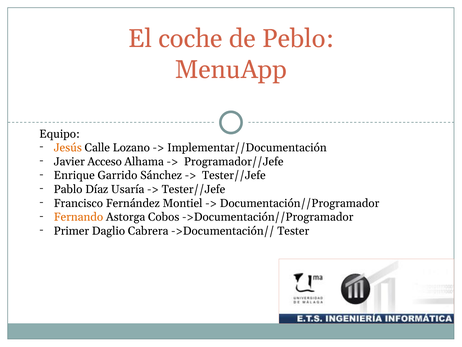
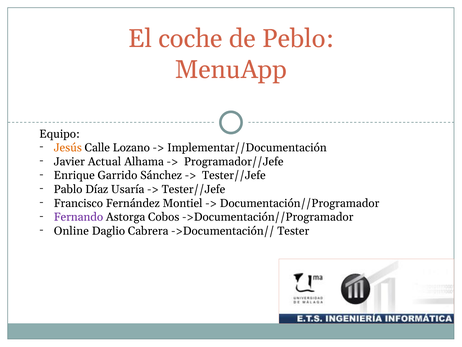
Acceso: Acceso -> Actual (104, 161)
Fernando colour: orange -> purple (78, 217)
Primer: Primer -> Online (71, 231)
